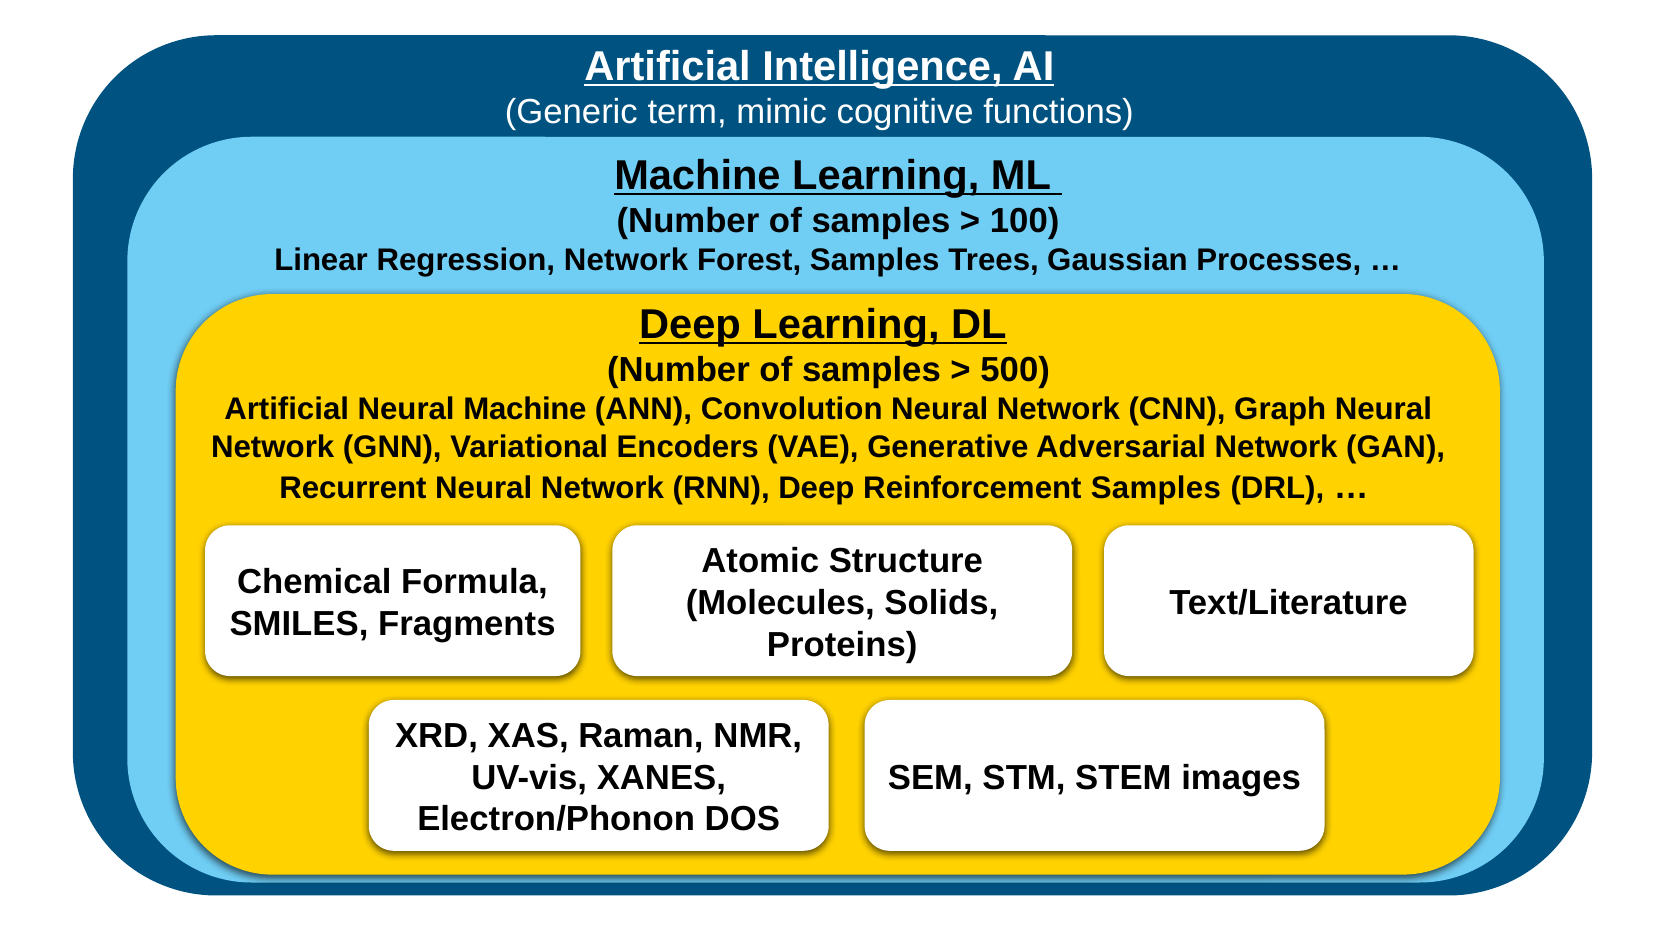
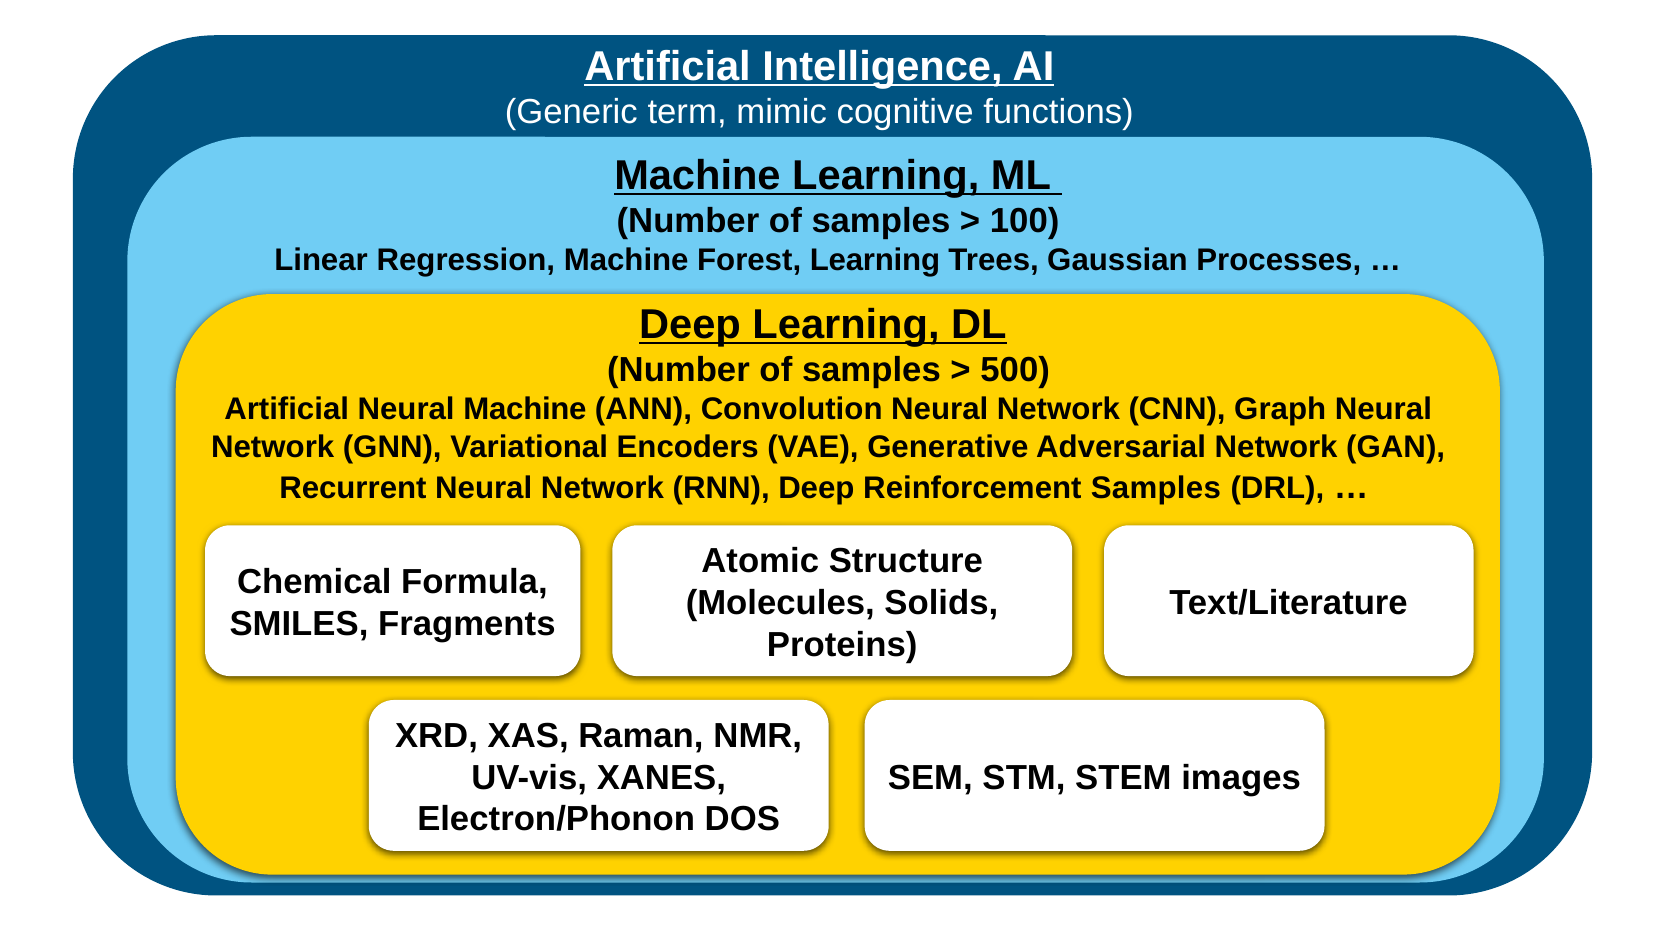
Regression Network: Network -> Machine (626, 260)
Forest Samples: Samples -> Learning (875, 260)
